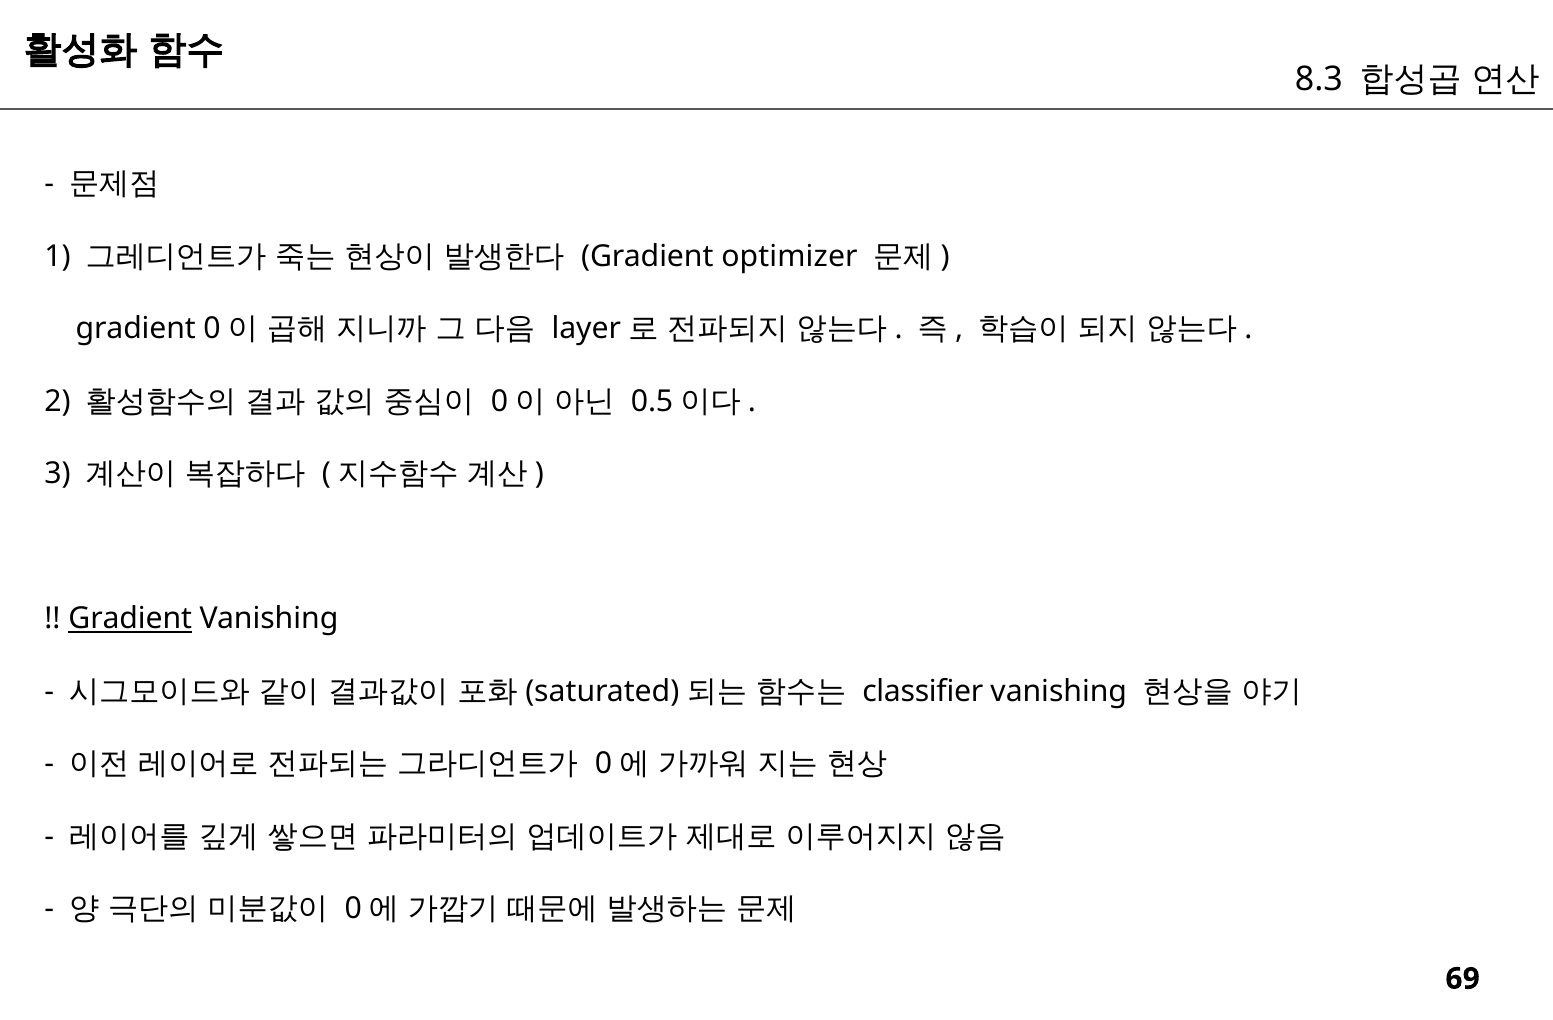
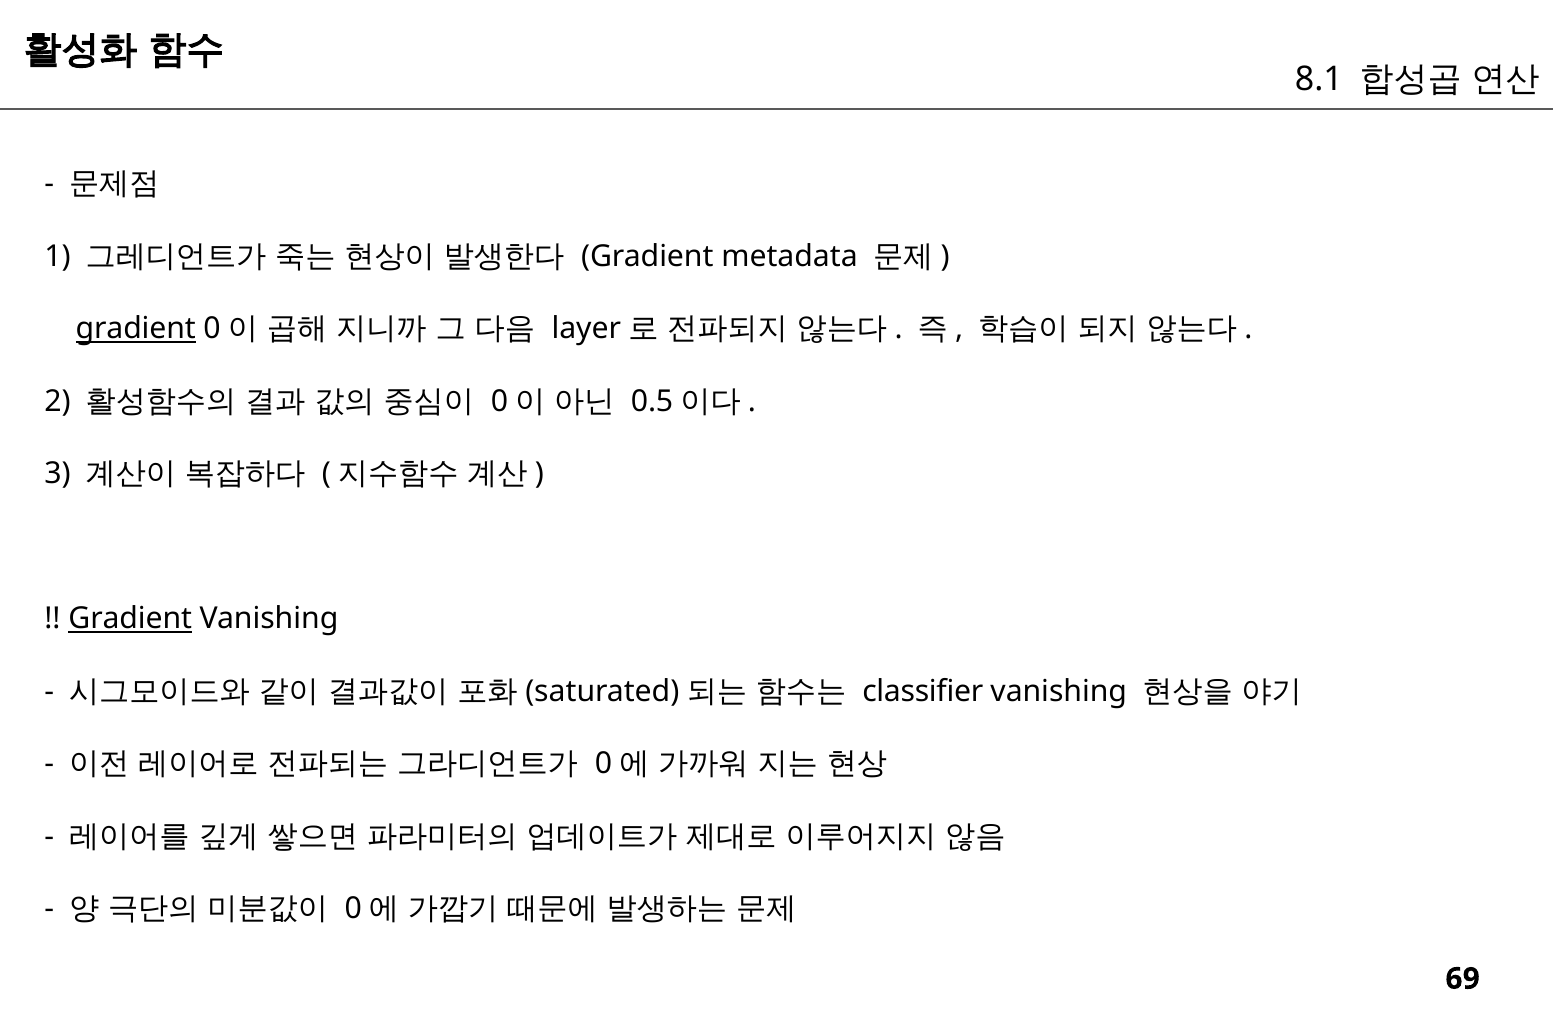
8.3: 8.3 -> 8.1 (1319, 80)
optimizer: optimizer -> metadata (790, 256)
gradient underline: none -> present (136, 329)
